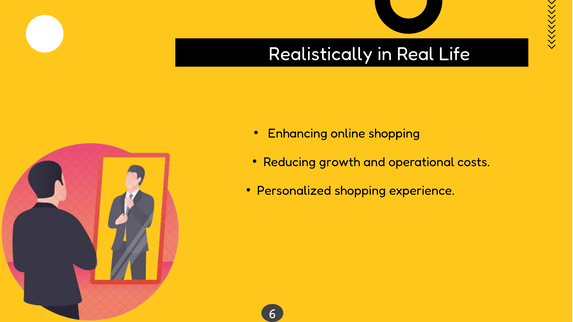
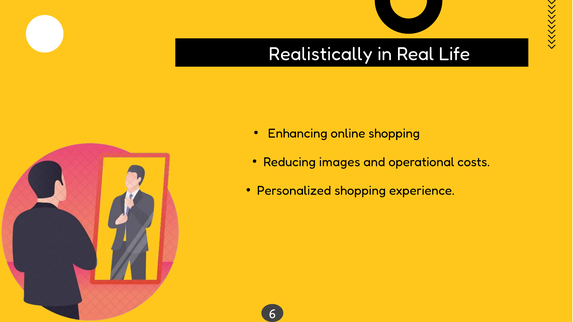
growth: growth -> images (340, 162)
